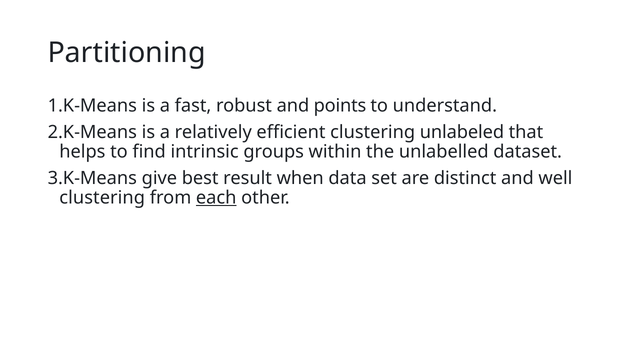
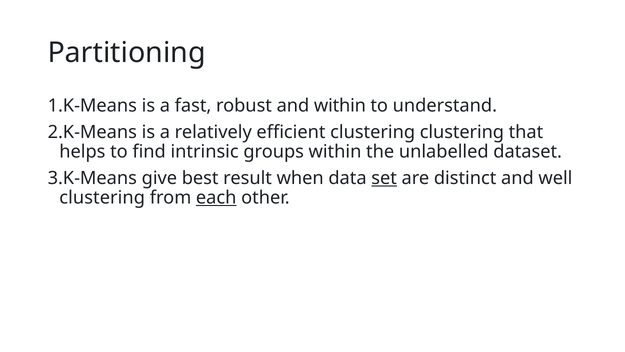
and points: points -> within (340, 106)
clustering unlabeled: unlabeled -> clustering (462, 132)
set underline: none -> present (384, 178)
